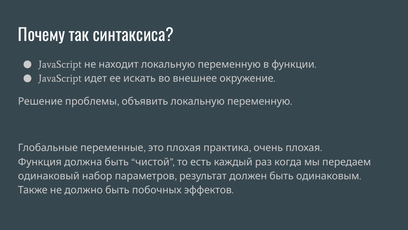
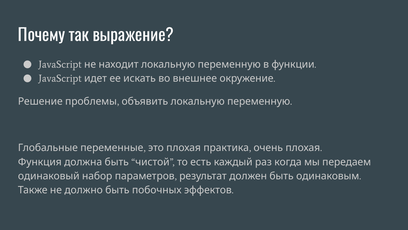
синтаксиса: синтаксиса -> выражение (133, 35)
